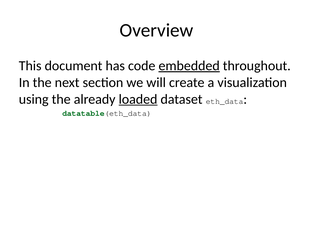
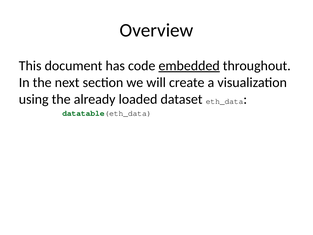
loaded underline: present -> none (138, 99)
